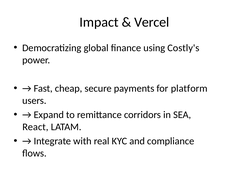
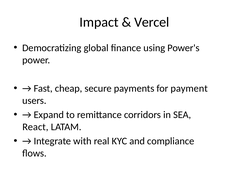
Costly's: Costly's -> Power's (183, 48)
platform: platform -> payment (189, 88)
